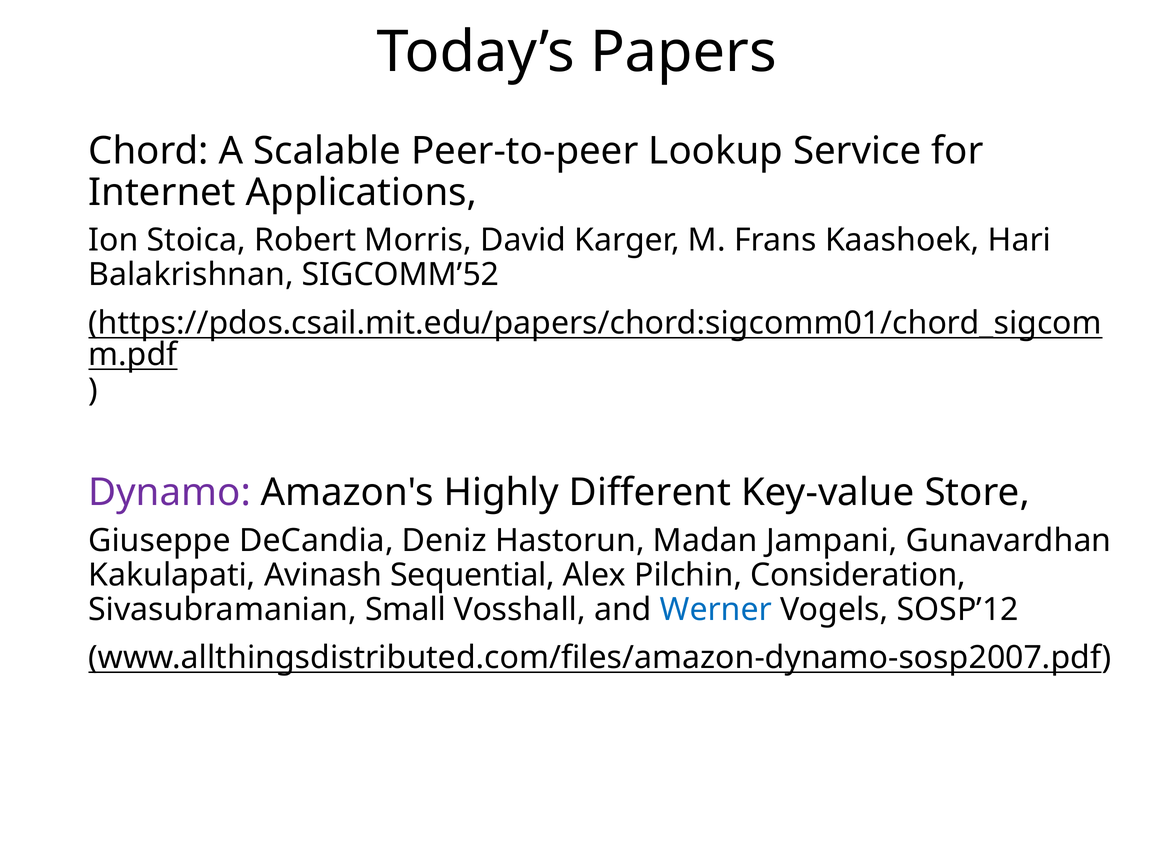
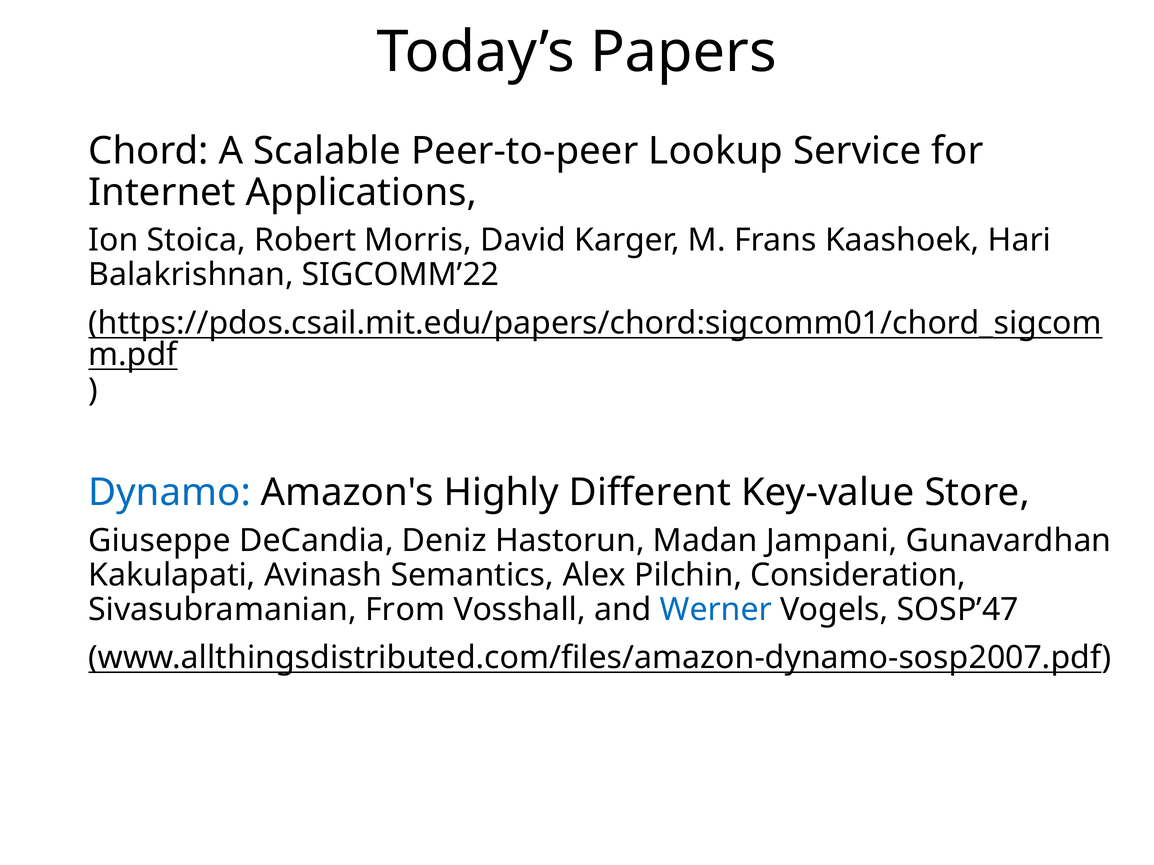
SIGCOMM’52: SIGCOMM’52 -> SIGCOMM’22 (401, 275)
Dynamo colour: purple -> blue (170, 493)
Sequential: Sequential -> Semantics (472, 575)
Small: Small -> From (405, 610)
SOSP’12: SOSP’12 -> SOSP’47 (958, 610)
